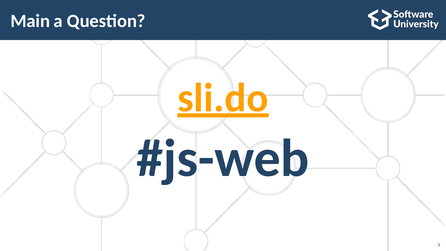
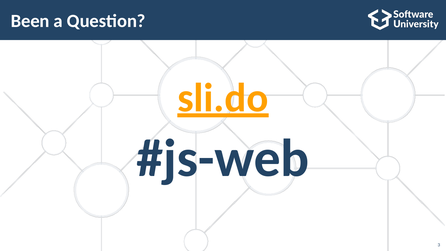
Main: Main -> Been (30, 21)
